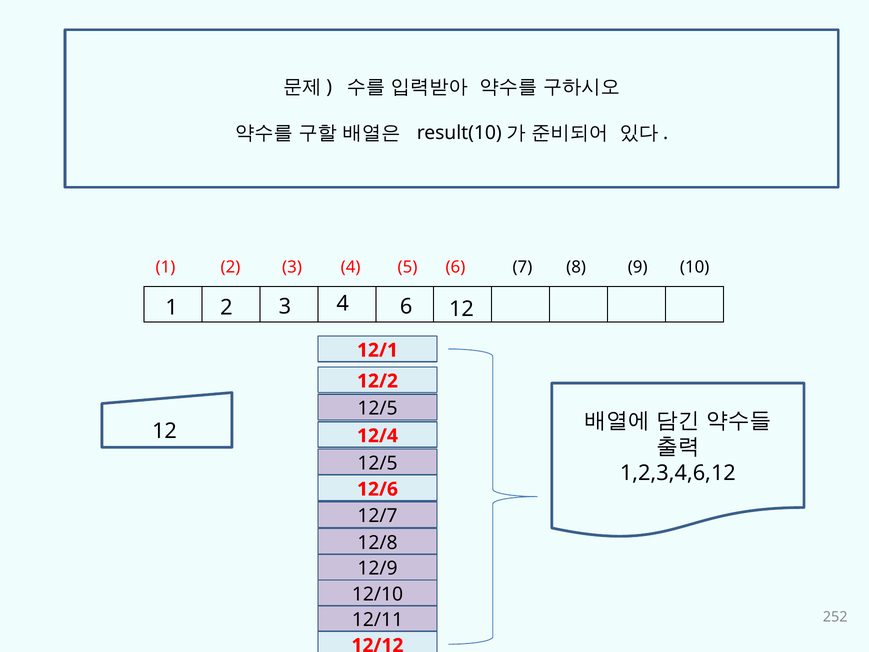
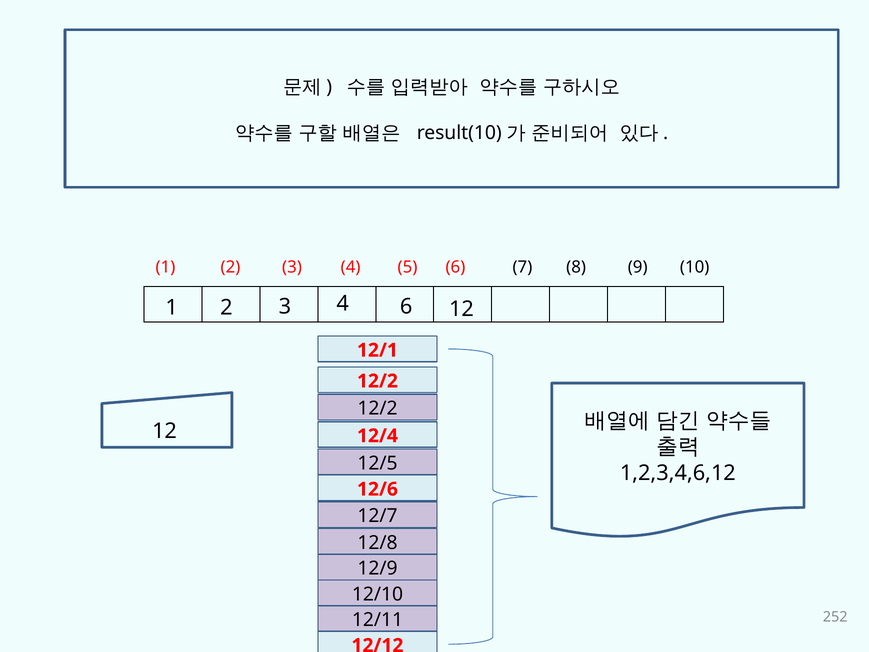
12/5: 12/5 -> 12/2 (378, 408)
